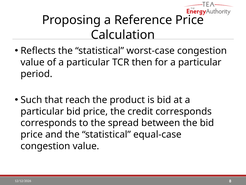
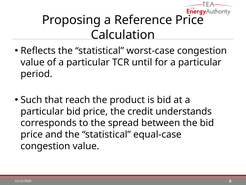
then: then -> until (142, 62)
credit corresponds: corresponds -> understands (184, 111)
